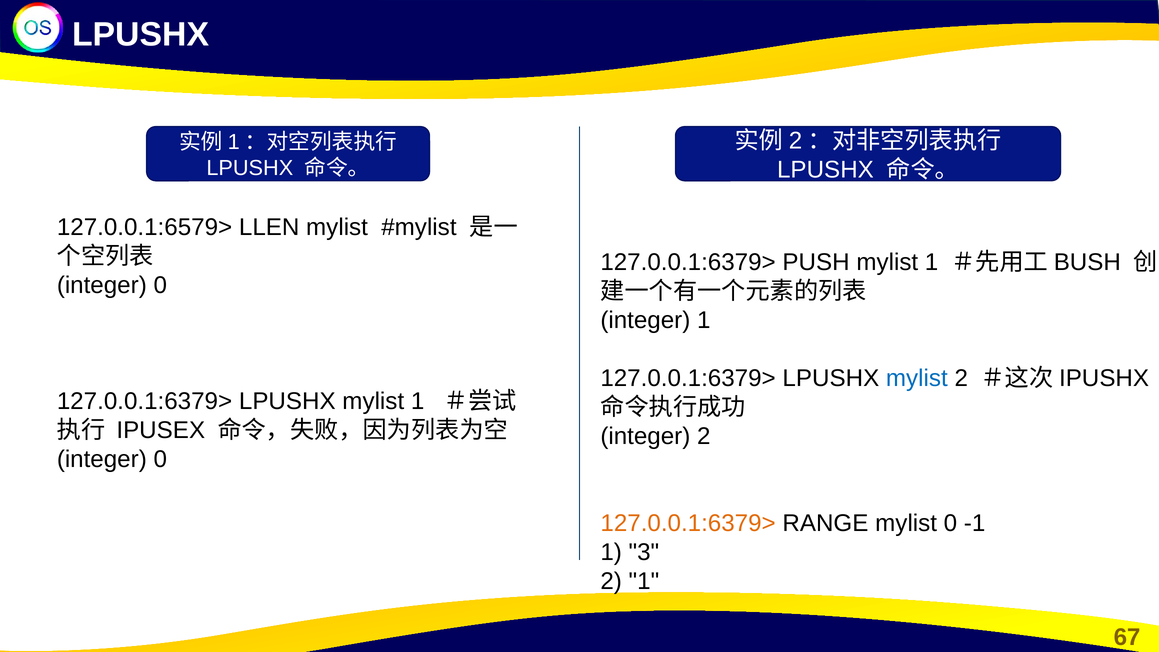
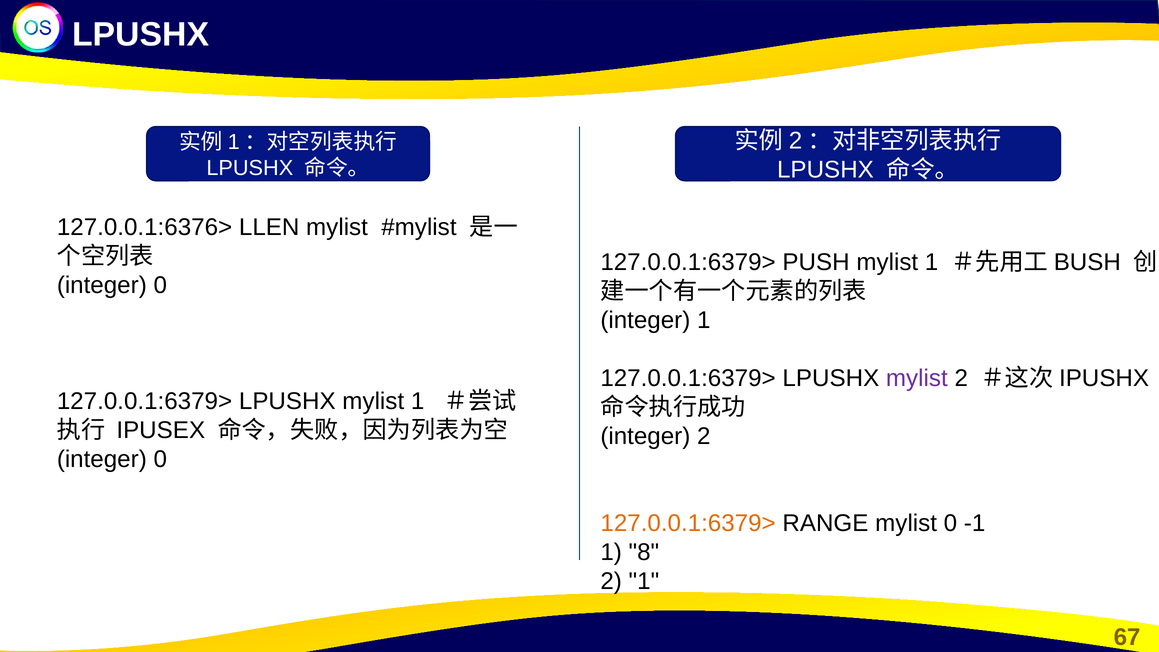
127.0.0.1:6579>: 127.0.0.1:6579> -> 127.0.0.1:6376> (145, 227)
mylist colour: blue -> purple (917, 378)
3: 3 -> 8 (644, 552)
